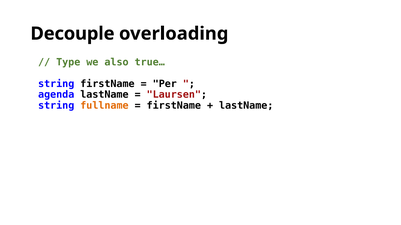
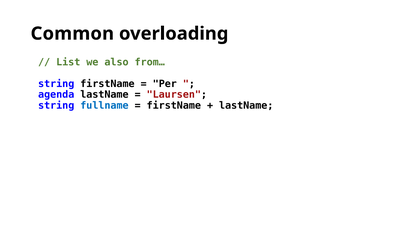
Decouple: Decouple -> Common (72, 34)
Type: Type -> List (68, 62)
true…: true… -> from… (150, 62)
fullname colour: orange -> blue (104, 106)
